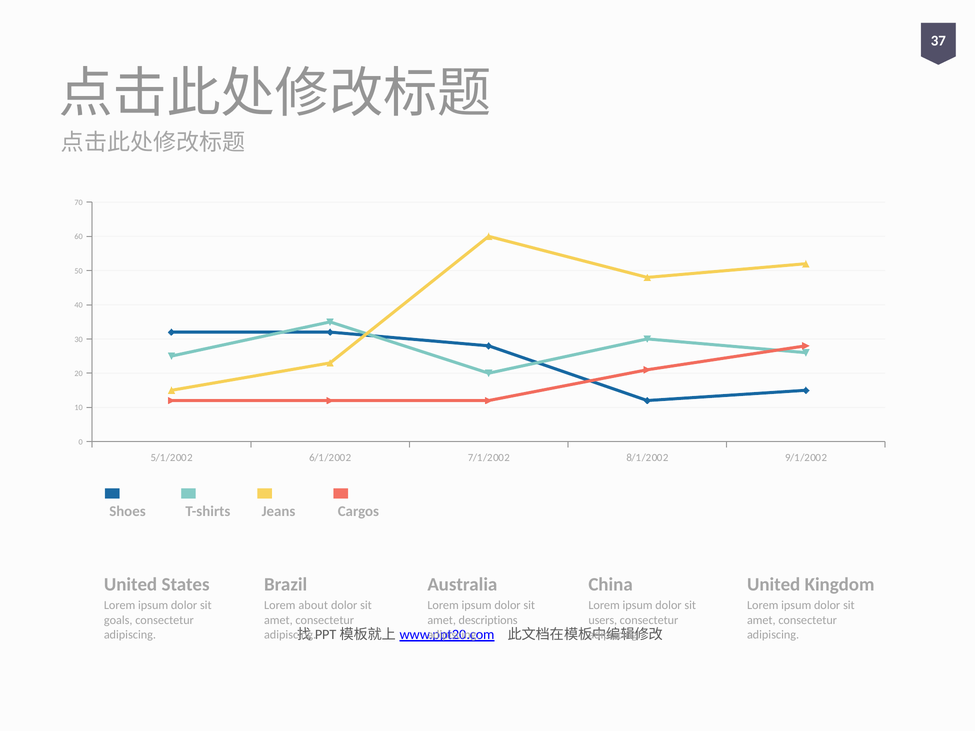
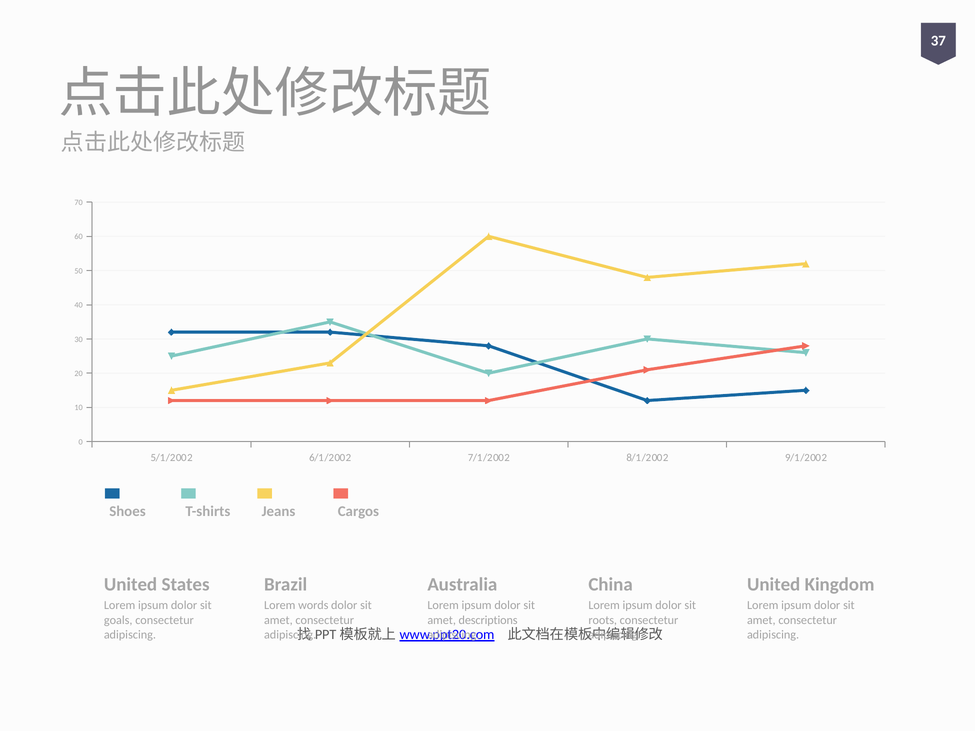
about: about -> words (313, 606)
users: users -> roots (603, 620)
